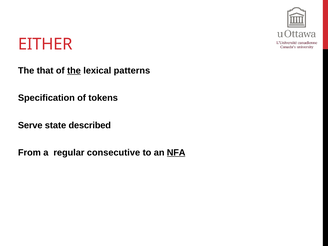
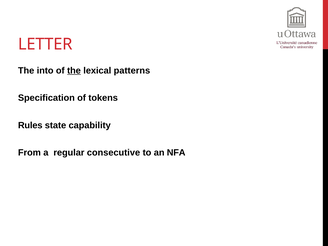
EITHER: EITHER -> LETTER (45, 44)
that: that -> into (45, 71)
Serve: Serve -> Rules (30, 125)
described: described -> capability (90, 125)
NFA underline: present -> none (176, 153)
